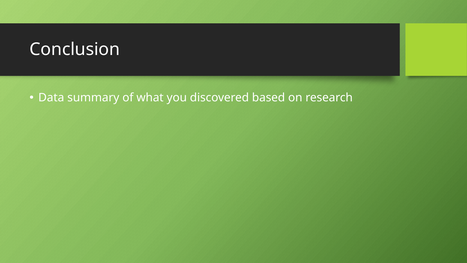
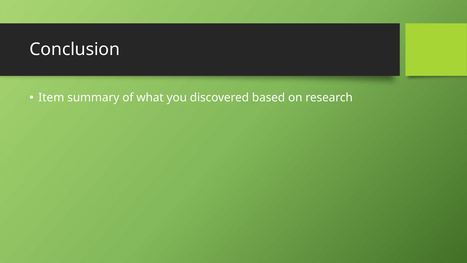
Data: Data -> Item (51, 97)
